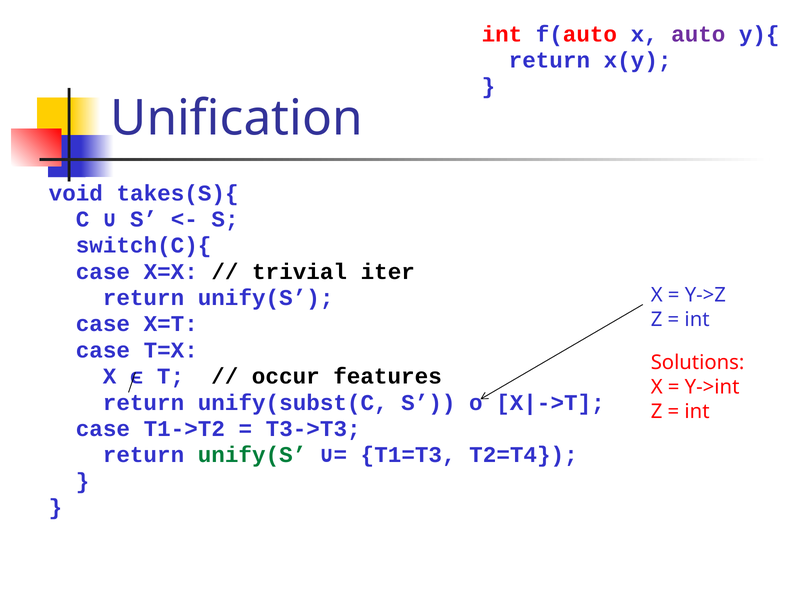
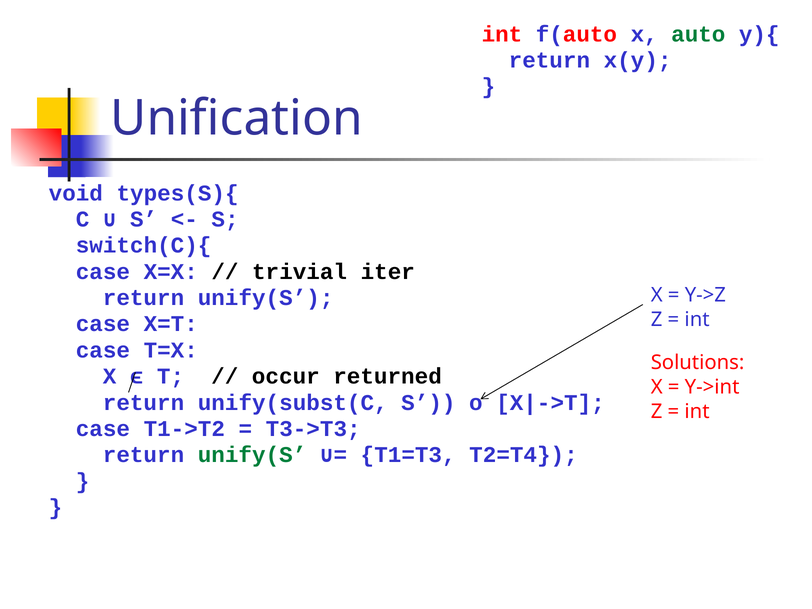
auto colour: purple -> green (698, 34)
takes(S){: takes(S){ -> types(S){ (178, 193)
features: features -> returned (388, 376)
